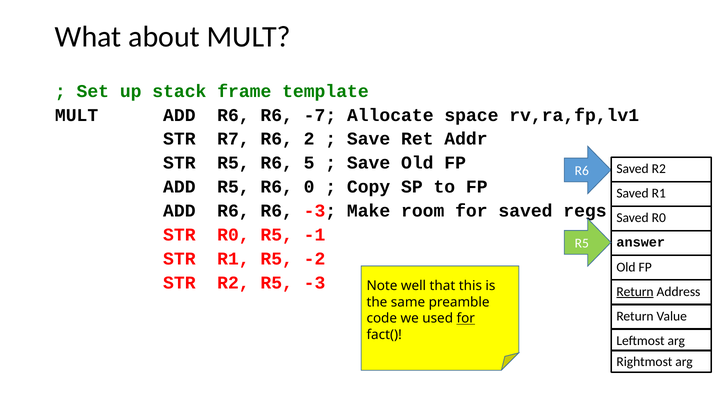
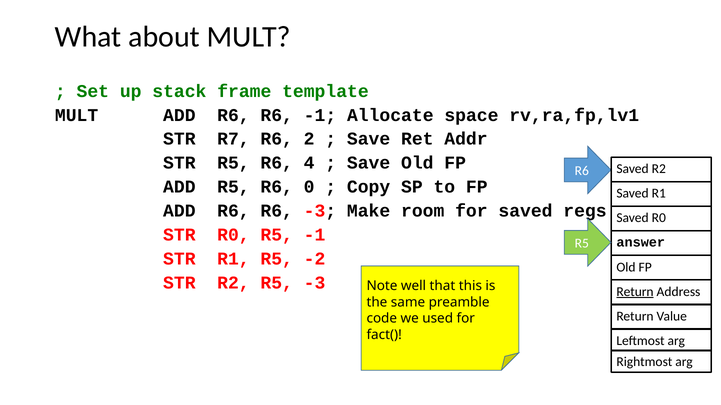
R6 -7: -7 -> -1 (320, 115)
5: 5 -> 4 (309, 163)
for underline: present -> none (466, 319)
